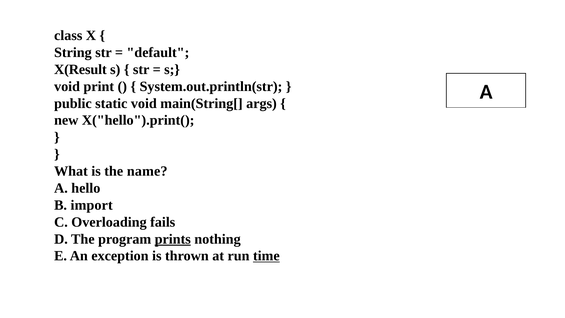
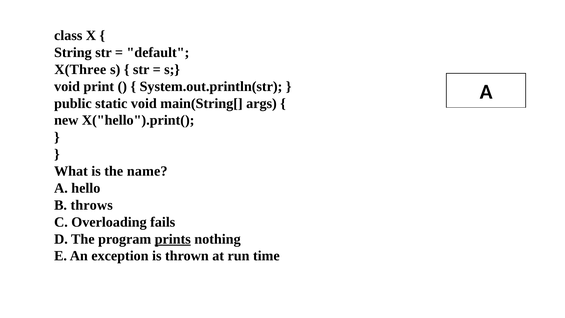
X(Result: X(Result -> X(Three (80, 69)
import: import -> throws (92, 205)
time underline: present -> none (266, 256)
